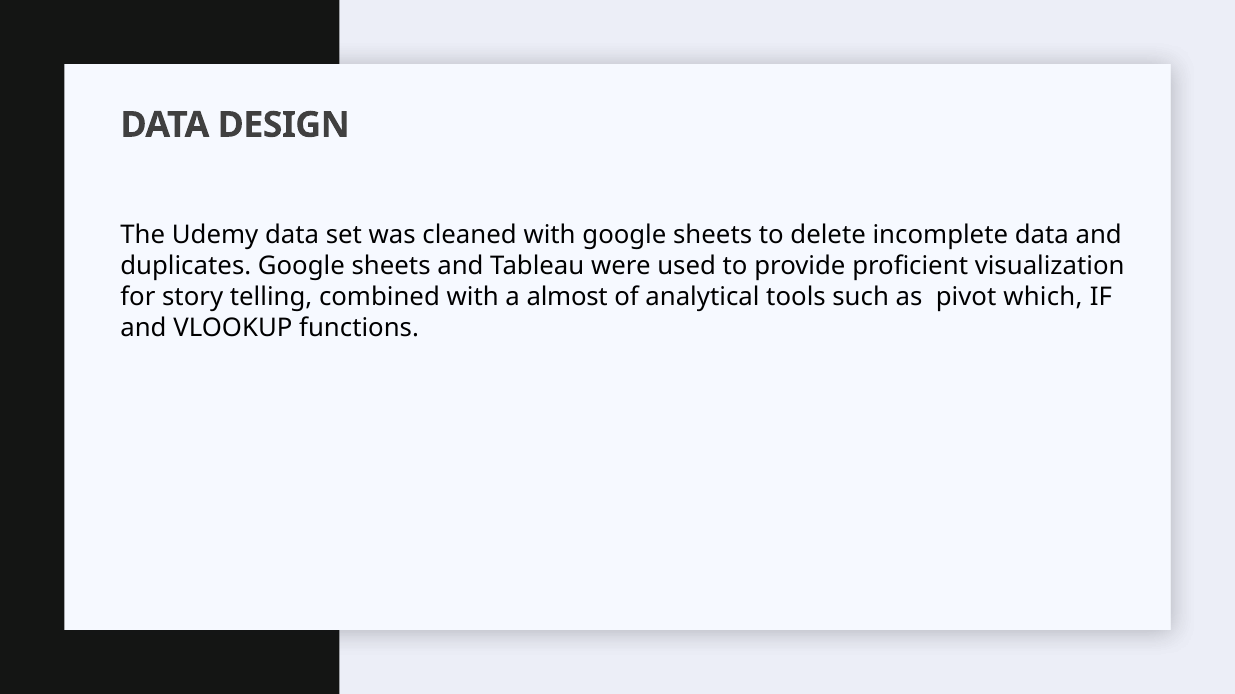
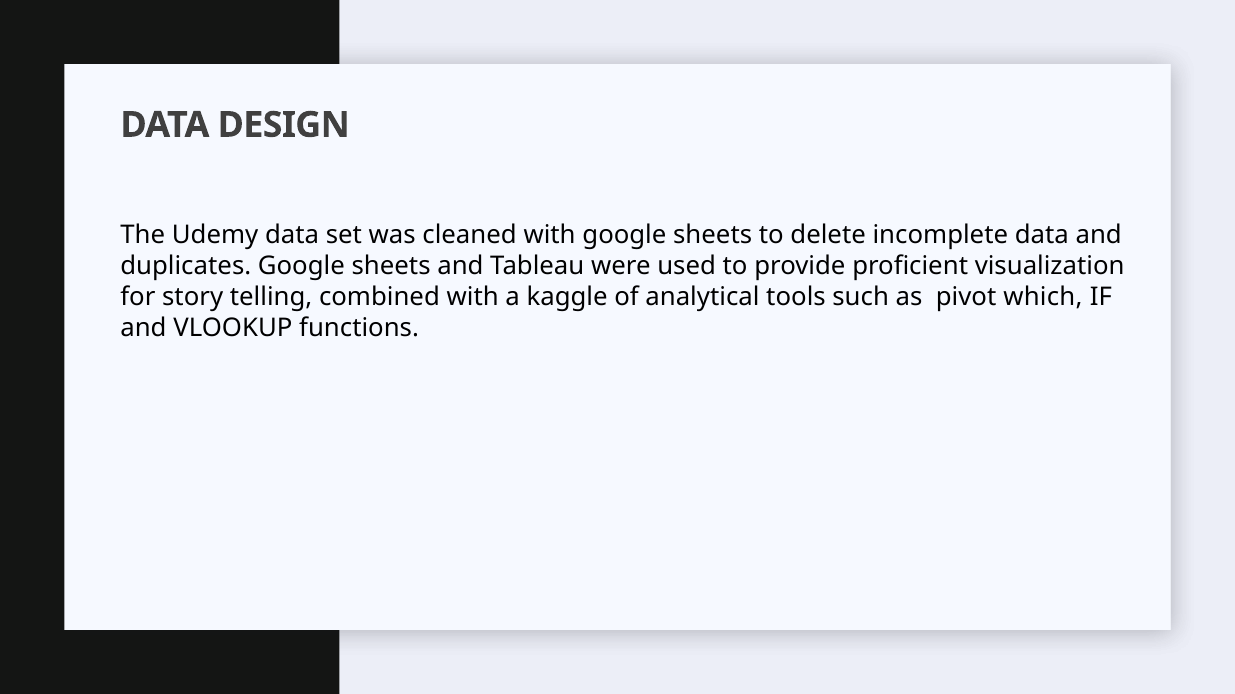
almost: almost -> kaggle (567, 297)
